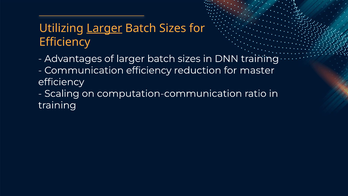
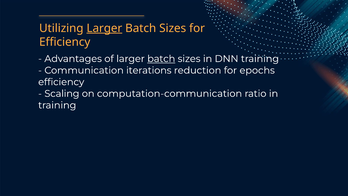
batch underline: none -> present (161, 59)
Communication efficiency: efficiency -> iterations (149, 70)
master: master -> epochs (257, 70)
